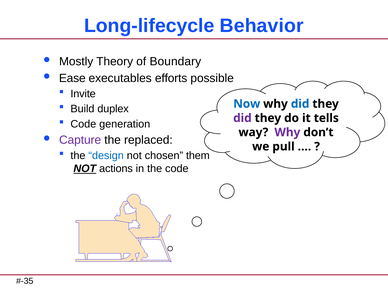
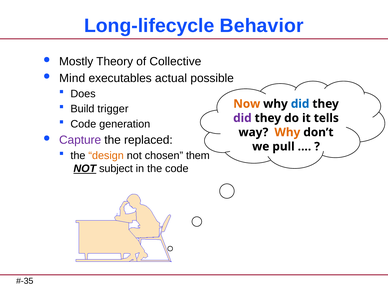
Boundary: Boundary -> Collective (175, 62)
Ease: Ease -> Mind (72, 78)
efforts: efforts -> actual (171, 78)
Invite: Invite -> Does (83, 94)
Now colour: blue -> orange (247, 104)
duplex: duplex -> trigger (113, 109)
Why colour: purple -> orange (287, 132)
design colour: blue -> orange (106, 156)
actions: actions -> subject (116, 169)
